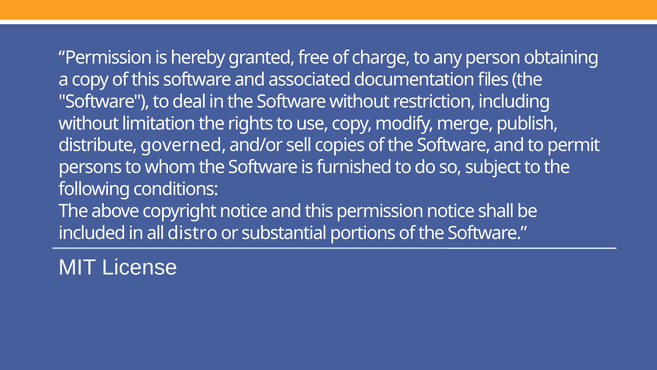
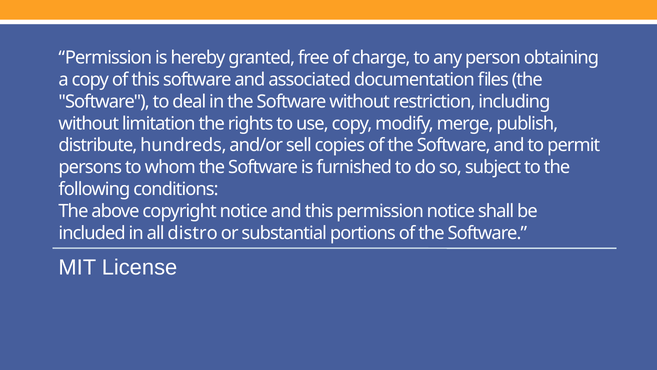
governed: governed -> hundreds (183, 145)
